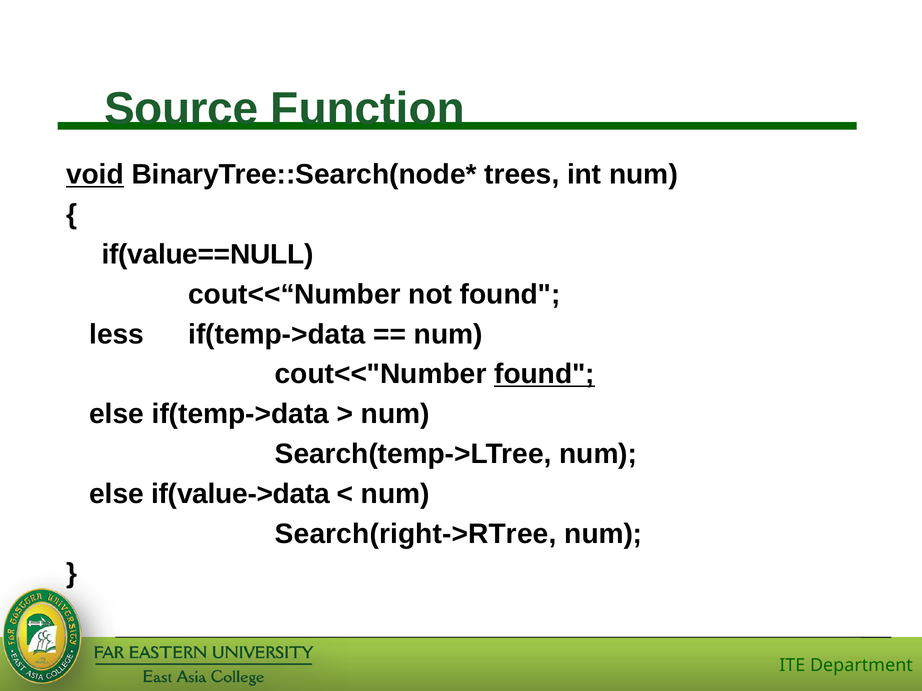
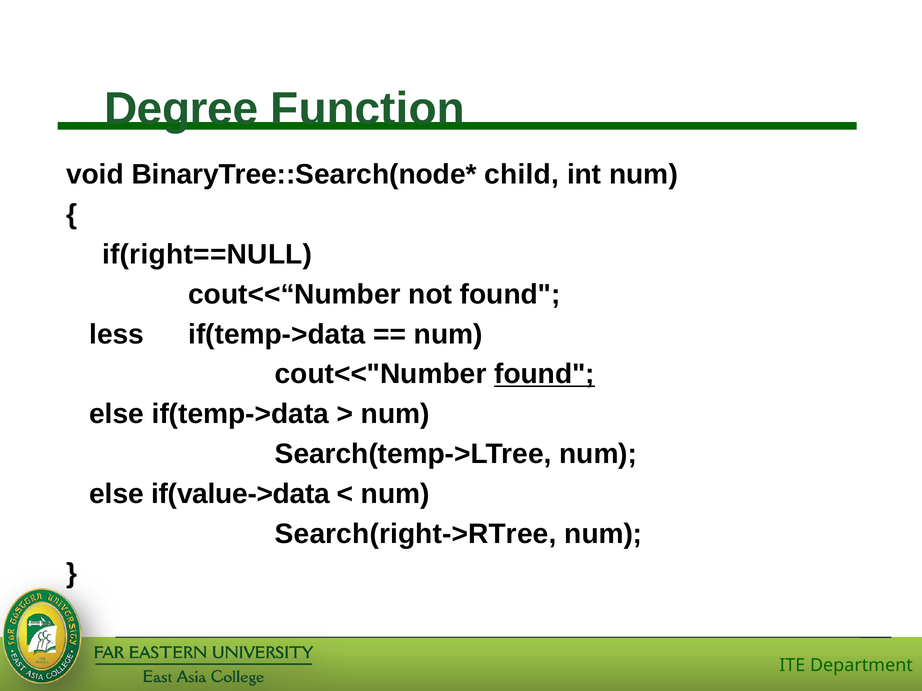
Source: Source -> Degree (181, 109)
void underline: present -> none (95, 175)
trees: trees -> child (522, 175)
if(value==NULL: if(value==NULL -> if(right==NULL (207, 255)
